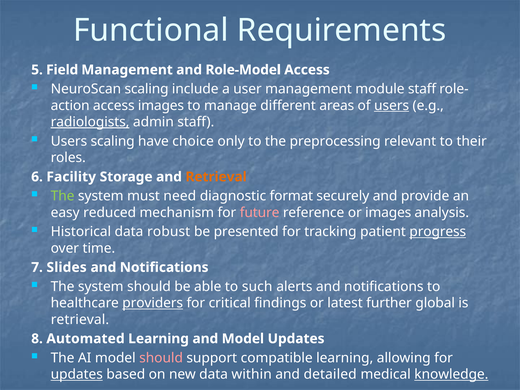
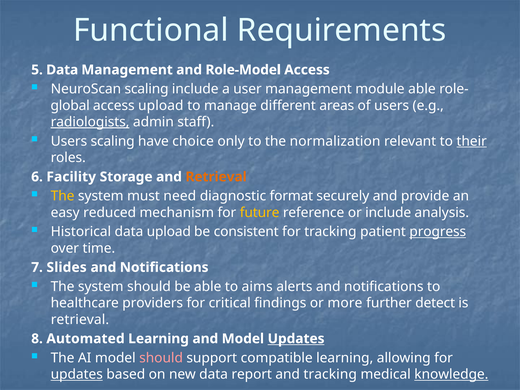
5 Field: Field -> Data (62, 70)
module staff: staff -> able (422, 89)
action: action -> global (70, 106)
access images: images -> upload (161, 106)
users underline: present -> none (392, 106)
preprocessing: preprocessing -> normalization (335, 141)
their underline: none -> present (472, 141)
The colour: light green -> yellow (63, 196)
future colour: pink -> yellow (260, 213)
or images: images -> include (388, 213)
data robust: robust -> upload (169, 232)
presented: presented -> consistent (246, 232)
such: such -> aims (257, 287)
providers underline: present -> none (153, 303)
latest: latest -> more (345, 303)
global: global -> detect (435, 303)
Updates underline: none -> present (296, 339)
within: within -> report (252, 374)
and detailed: detailed -> tracking (330, 374)
